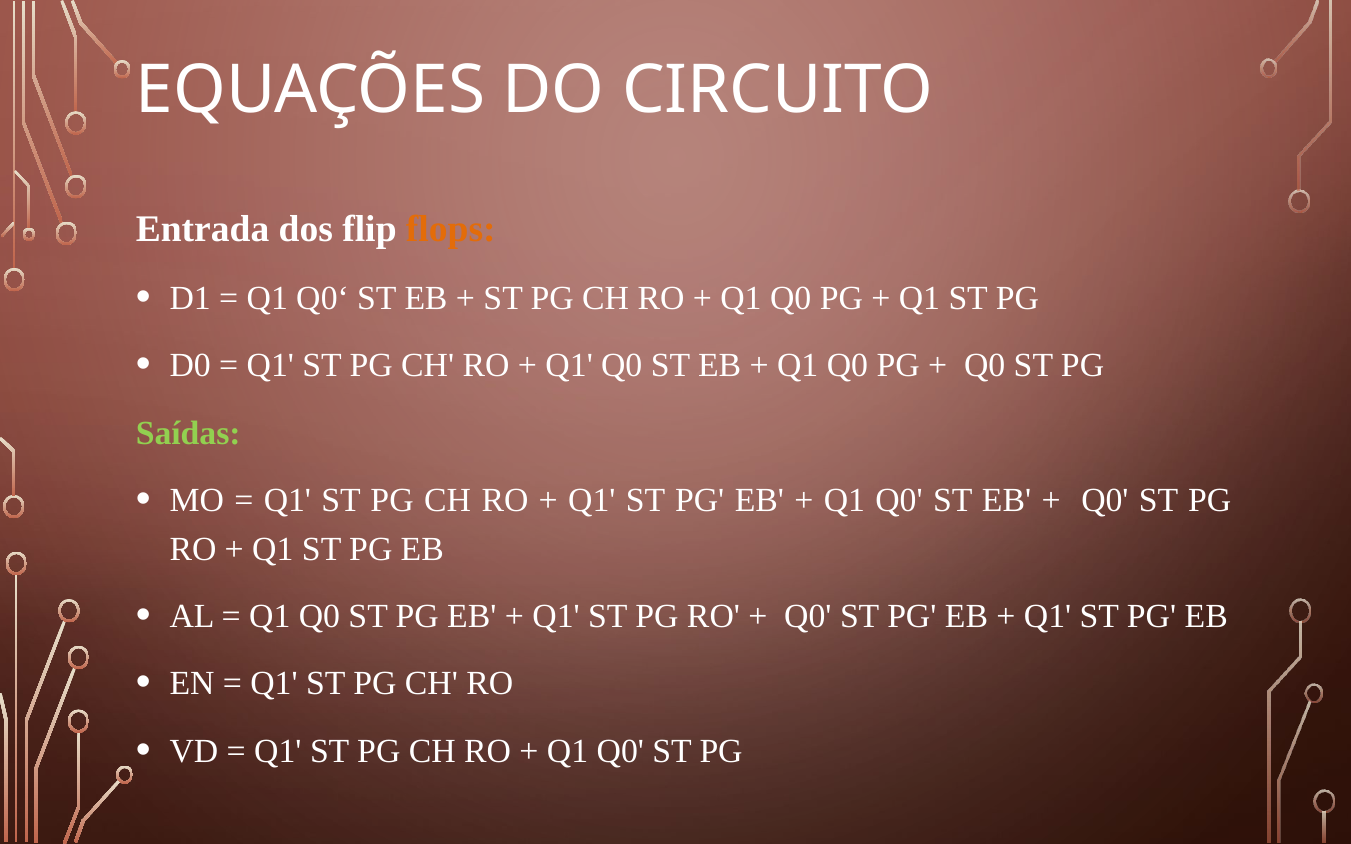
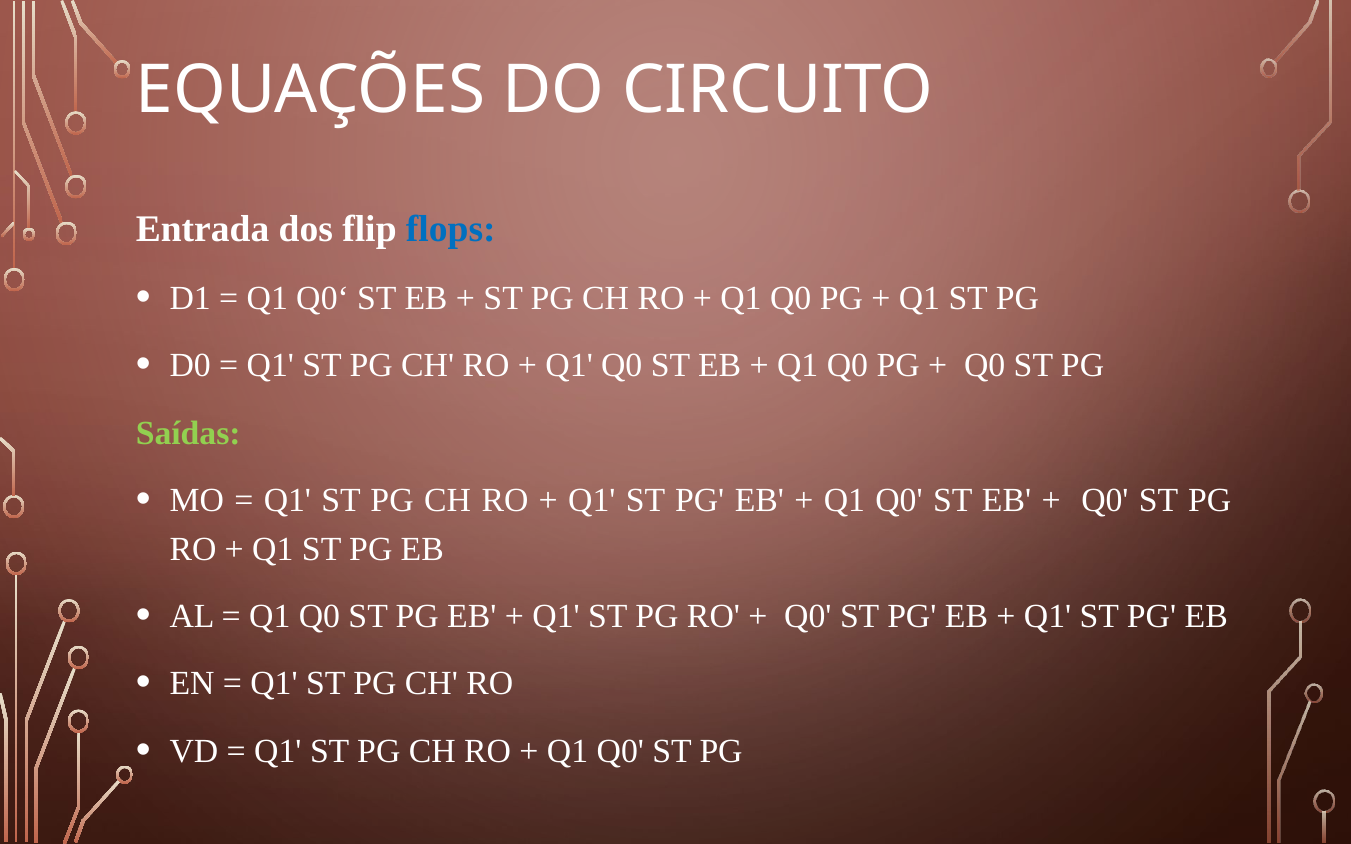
flops colour: orange -> blue (451, 229)
